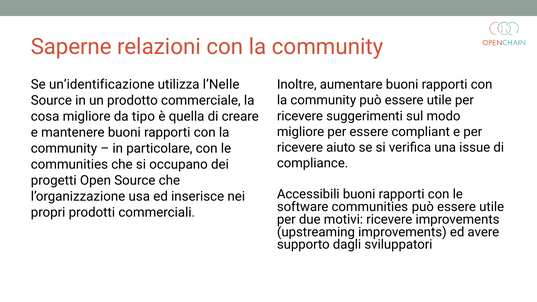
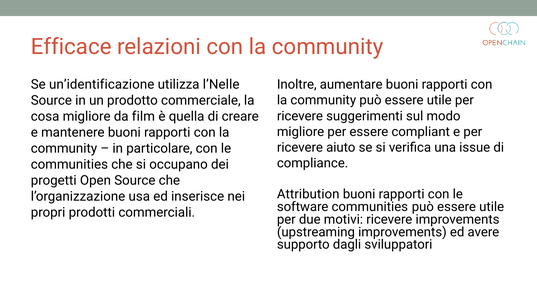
Saperne: Saperne -> Efficace (71, 47)
tipo: tipo -> film (143, 117)
Accessibili: Accessibili -> Attribution (308, 194)
